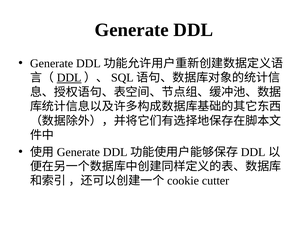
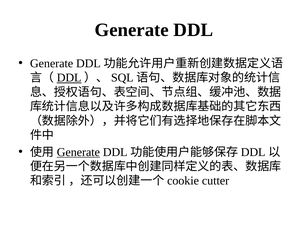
Generate underline: none -> present (78, 152)
